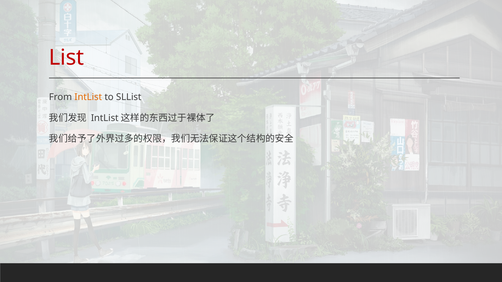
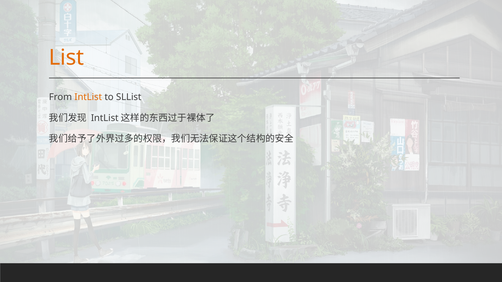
List colour: red -> orange (66, 58)
